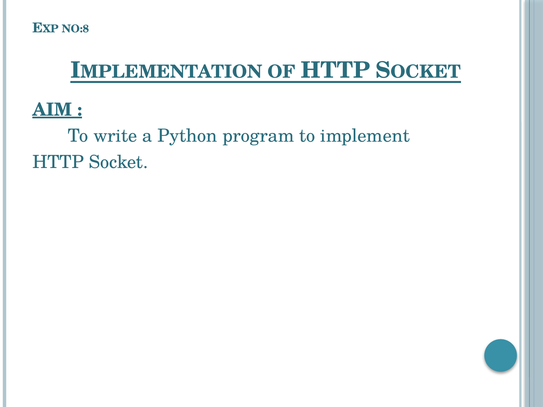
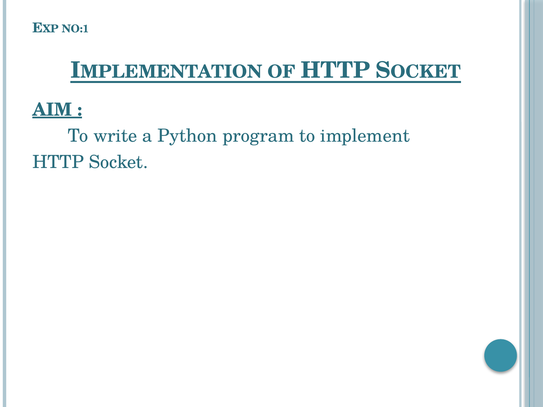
NO:8: NO:8 -> NO:1 (75, 29)
